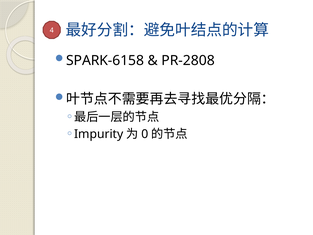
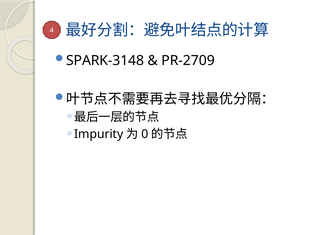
SPARK-6158: SPARK-6158 -> SPARK-3148 (105, 60)
PR-2808: PR-2808 -> PR-2709 (188, 60)
